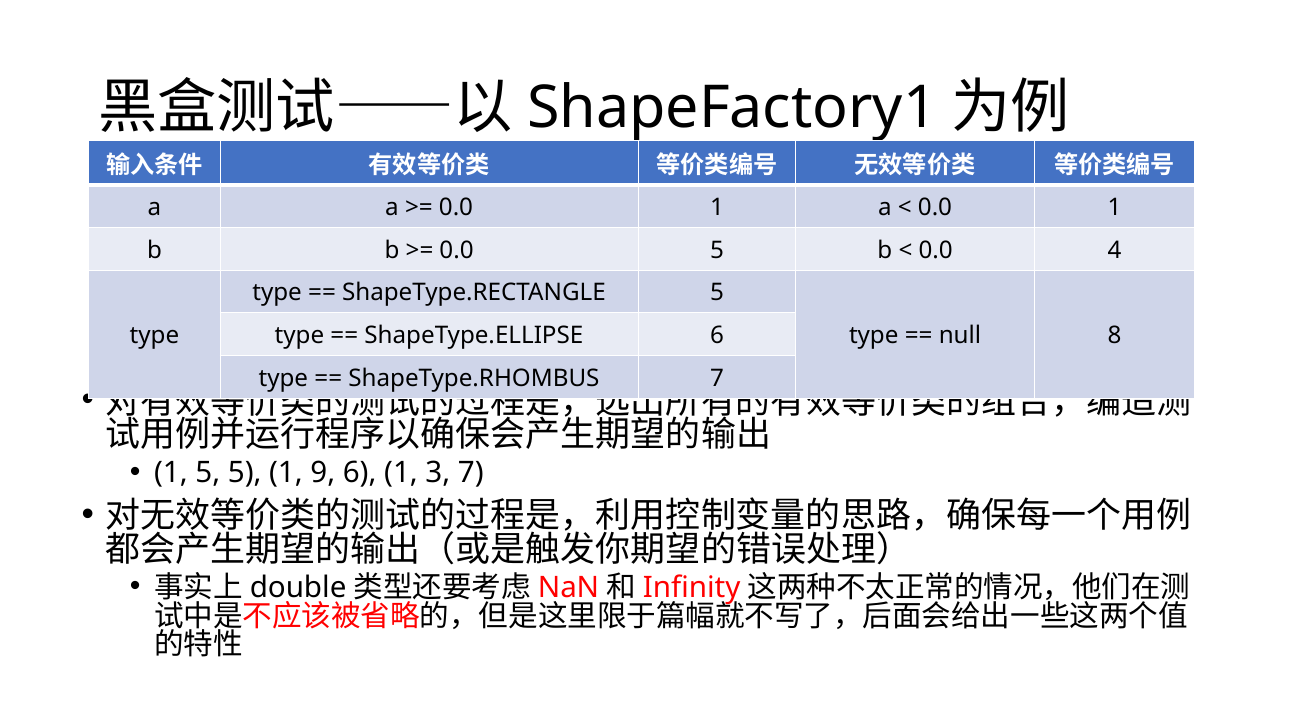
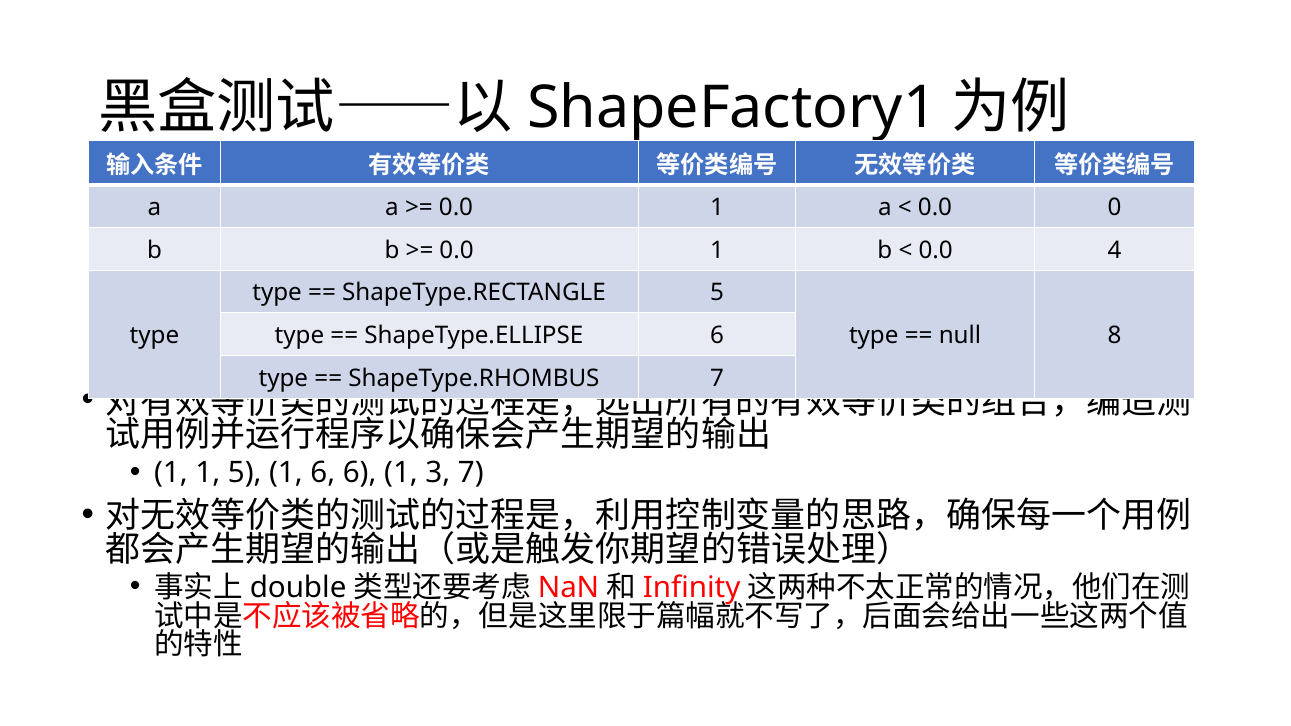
1: 1 -> 0 (1115, 208)
5: 5 -> 1 (717, 250)
1 5: 5 -> 1 (208, 473)
1 9: 9 -> 6 (323, 473)
